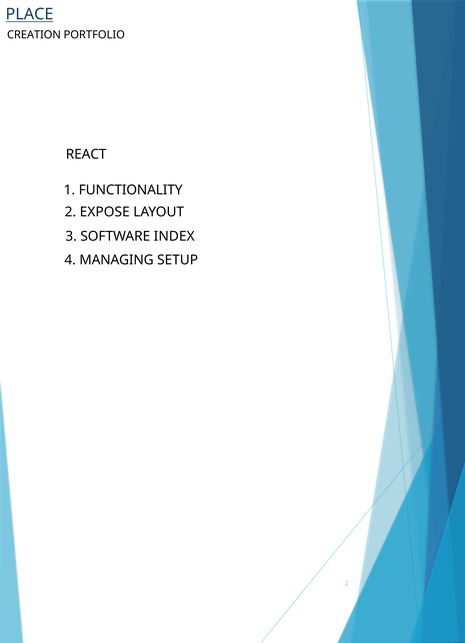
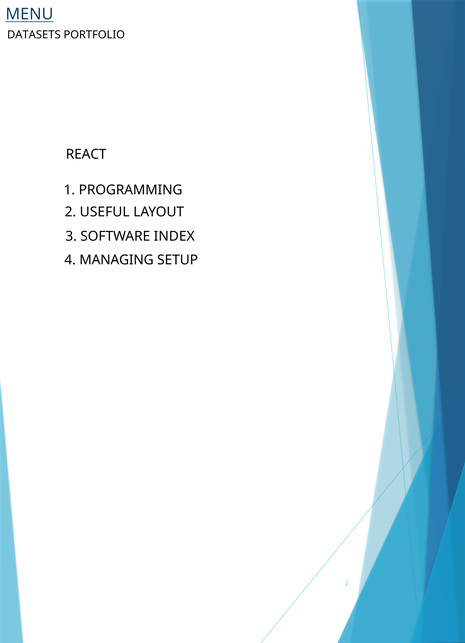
PLACE: PLACE -> MENU (29, 14)
CREATION: CREATION -> DATASETS (34, 35)
FUNCTIONALITY: FUNCTIONALITY -> PROGRAMMING (131, 190)
EXPOSE: EXPOSE -> USEFUL (105, 212)
